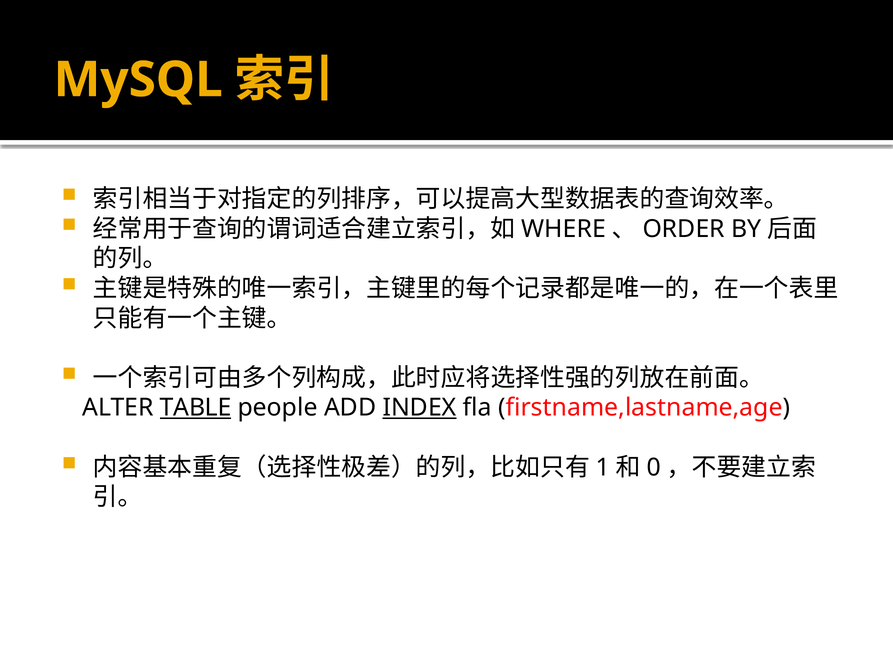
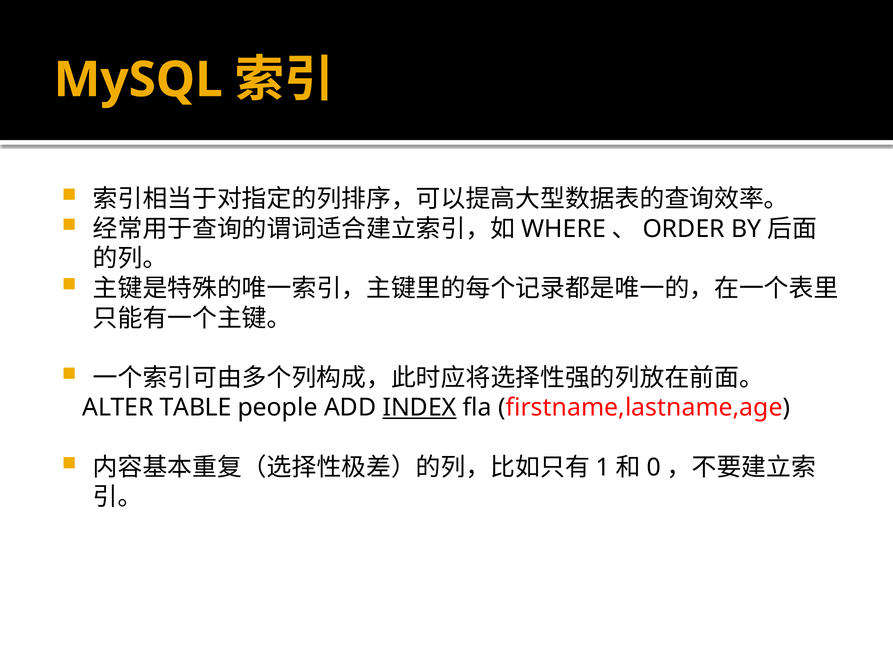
TABLE underline: present -> none (196, 408)
